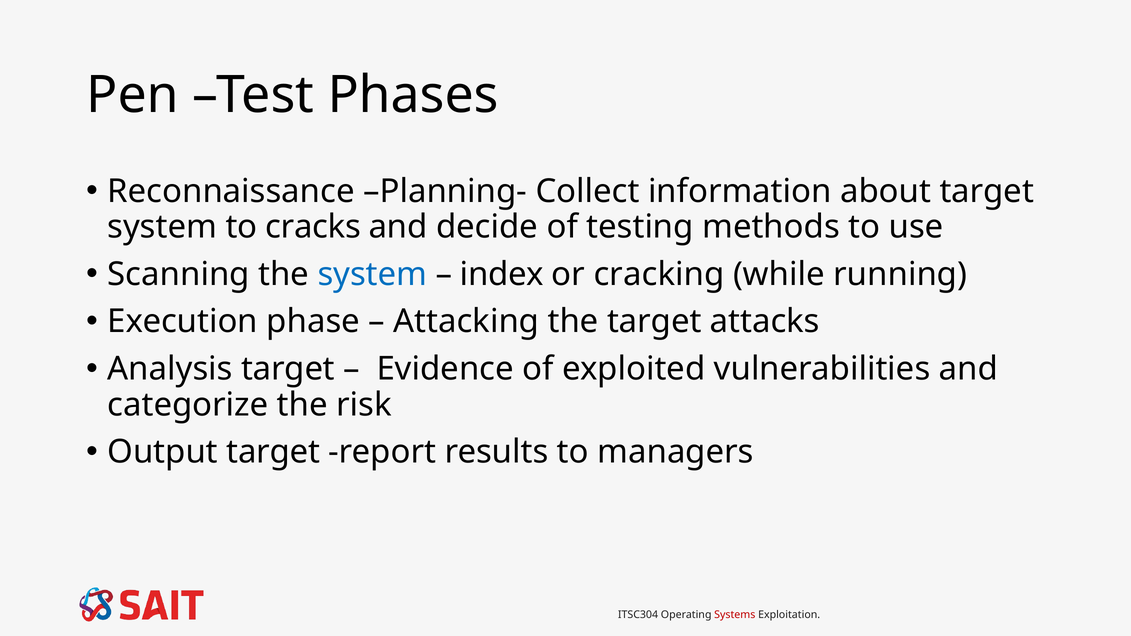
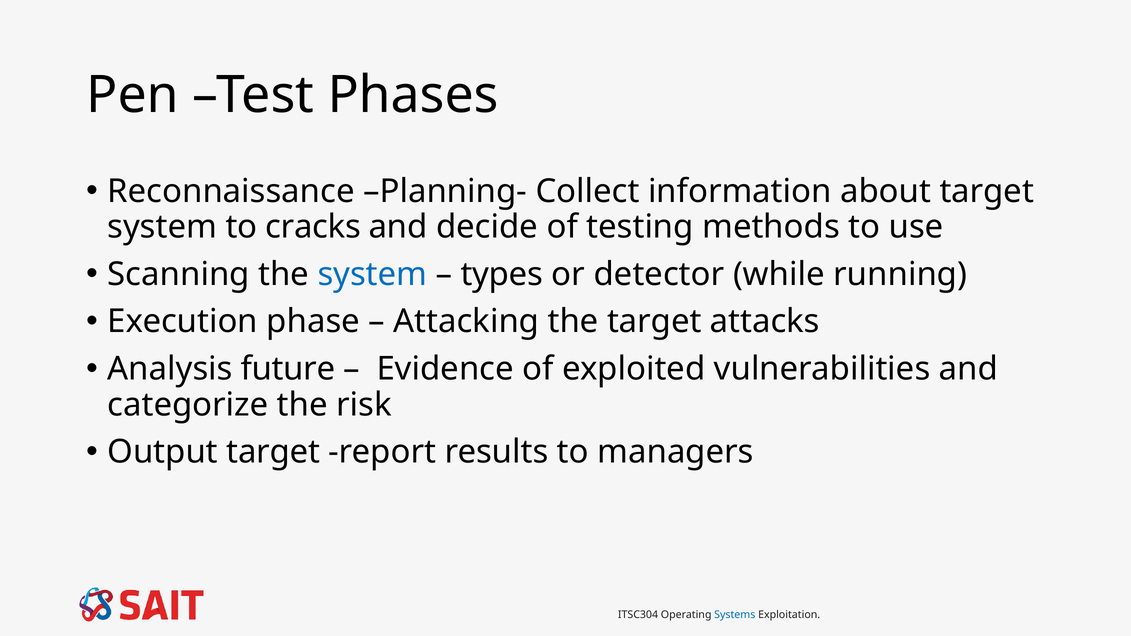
index: index -> types (502, 274)
cracking: cracking -> detector (659, 274)
Analysis target: target -> future (288, 369)
Systems colour: red -> blue (735, 615)
